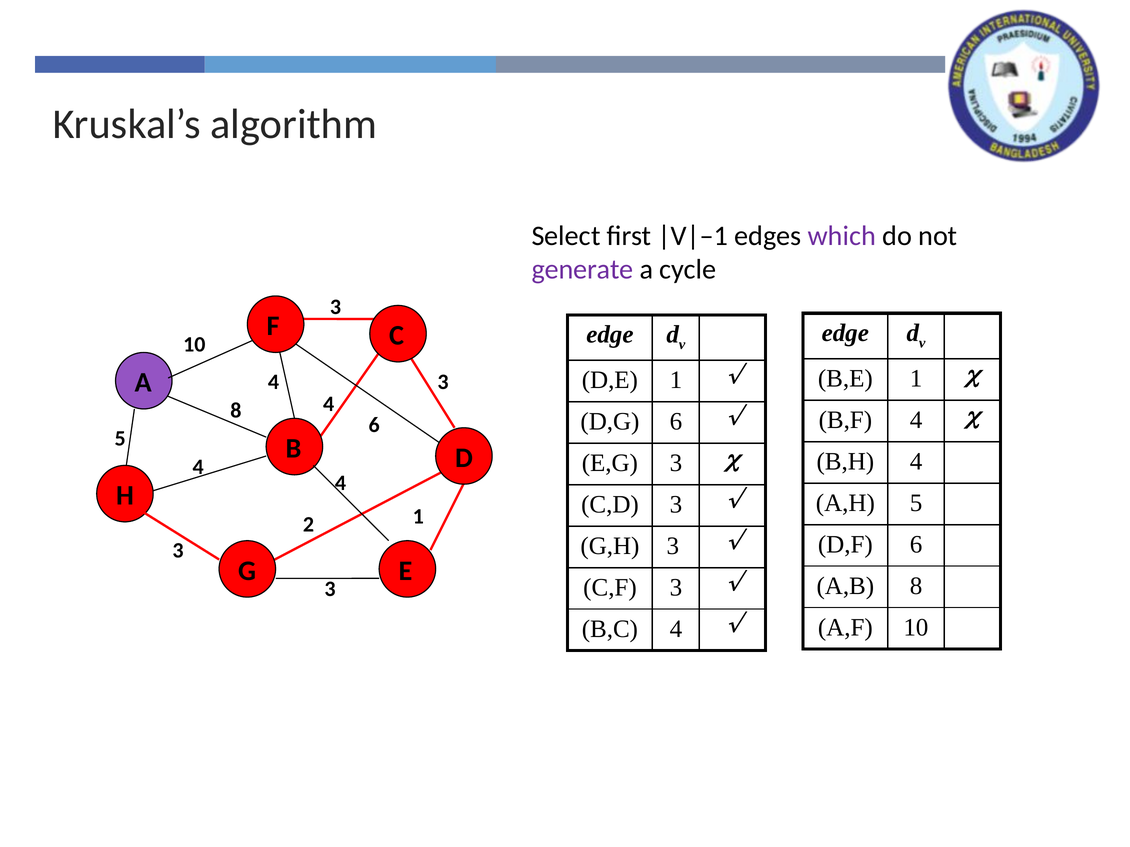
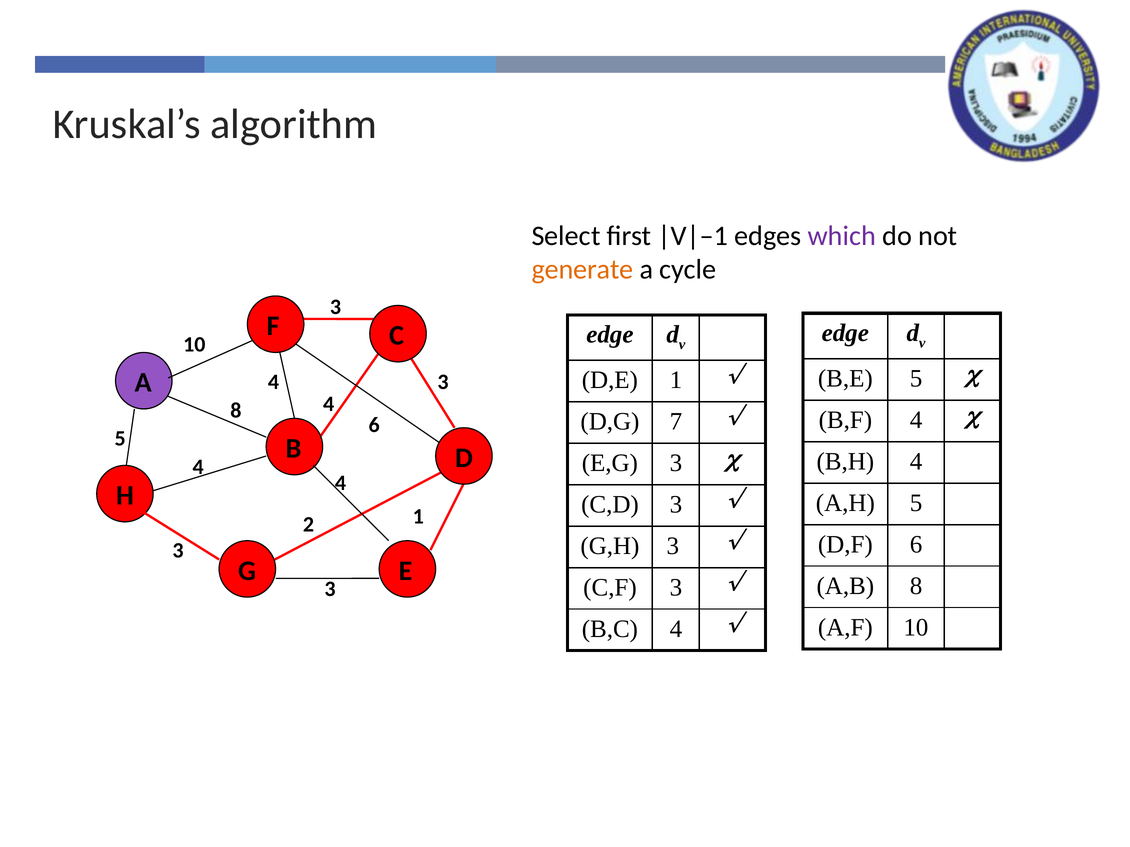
generate colour: purple -> orange (582, 270)
B,E 1: 1 -> 5 (916, 379)
D,G 6: 6 -> 7 (676, 422)
